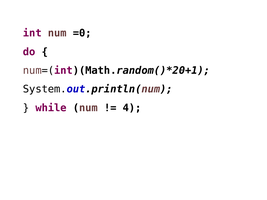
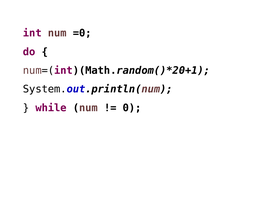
4: 4 -> 0 (132, 108)
